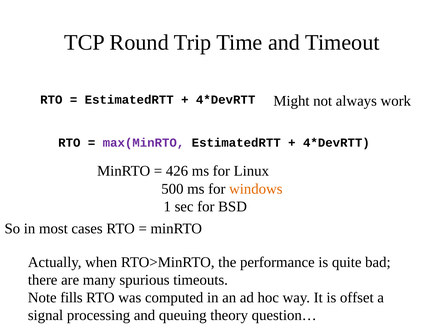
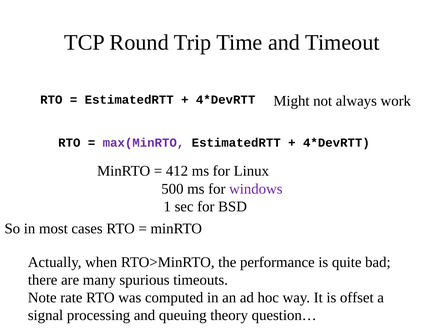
426: 426 -> 412 (177, 171)
windows colour: orange -> purple (256, 189)
fills: fills -> rate (71, 298)
